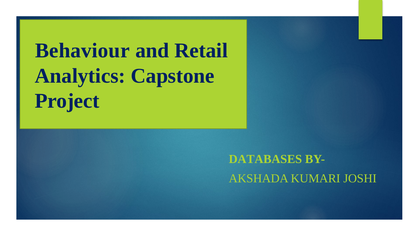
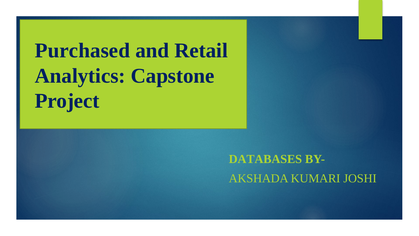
Behaviour: Behaviour -> Purchased (82, 51)
